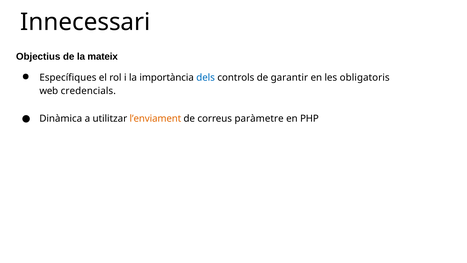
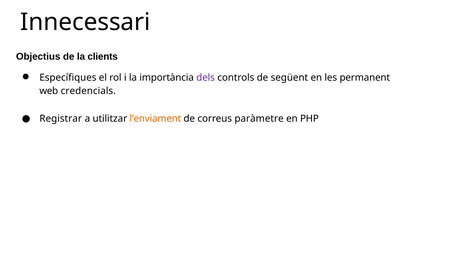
mateix: mateix -> clients (103, 57)
dels colour: blue -> purple (206, 78)
garantir: garantir -> següent (289, 78)
obligatoris: obligatoris -> permanent (365, 78)
Dinàmica: Dinàmica -> Registrar (61, 118)
